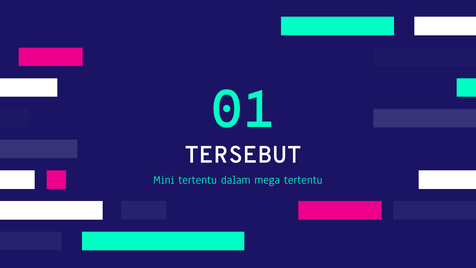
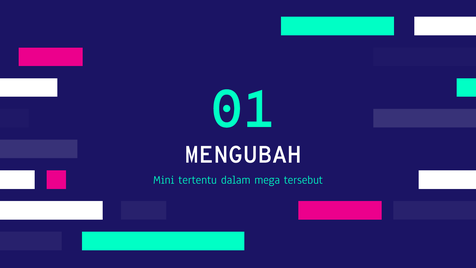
TERSEBUT: TERSEBUT -> MENGUBAH (243, 155)
mega tertentu: tertentu -> tersebut (303, 180)
